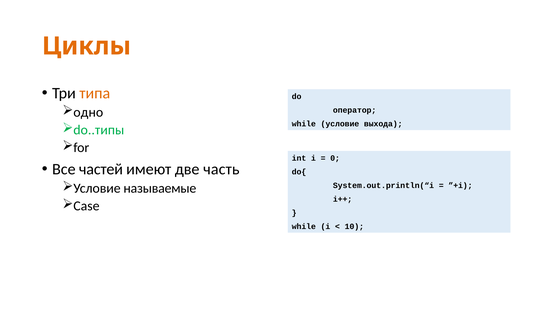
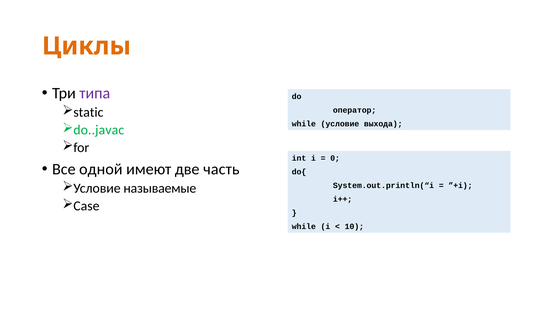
типа colour: orange -> purple (95, 93)
одно: одно -> static (88, 112)
do..типы: do..типы -> do..javac (99, 130)
частей: частей -> одной (101, 169)
